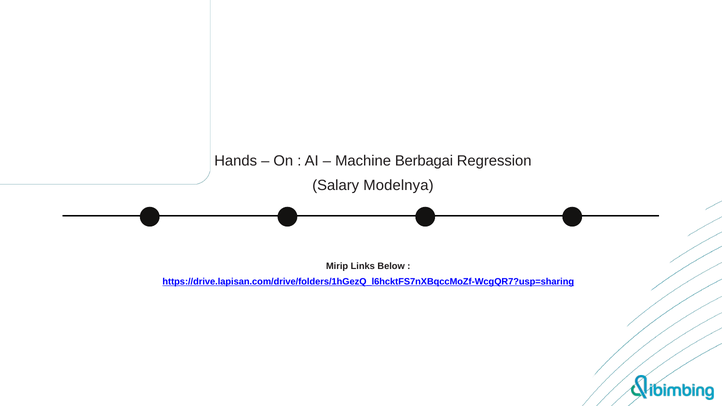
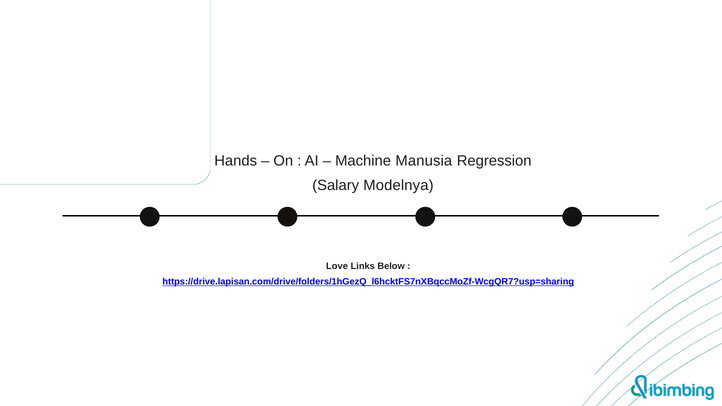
Berbagai: Berbagai -> Manusia (424, 161)
Mirip: Mirip -> Love (337, 266)
